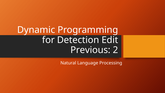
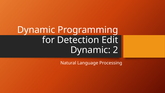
Previous: Previous -> Dynamic (90, 50)
